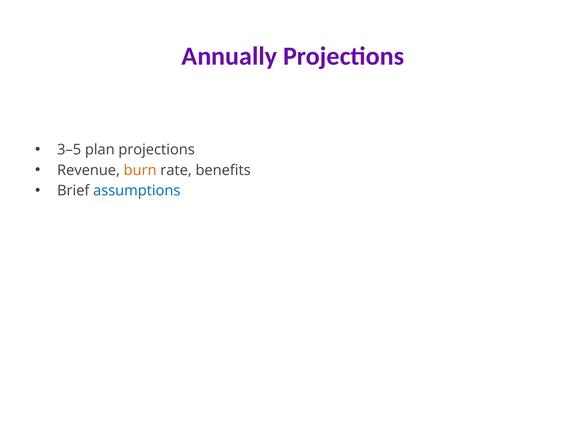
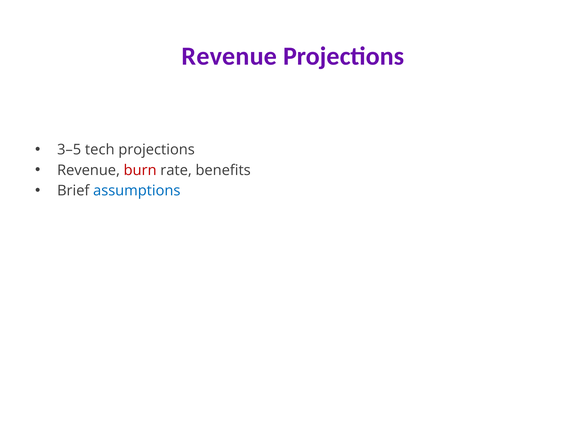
Annually: Annually -> Revenue (229, 56)
plan: plan -> tech (100, 149)
burn colour: orange -> red (140, 170)
